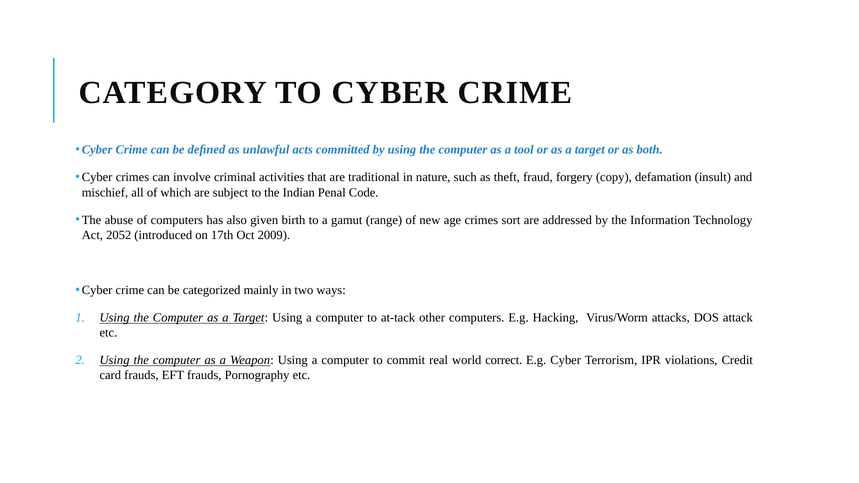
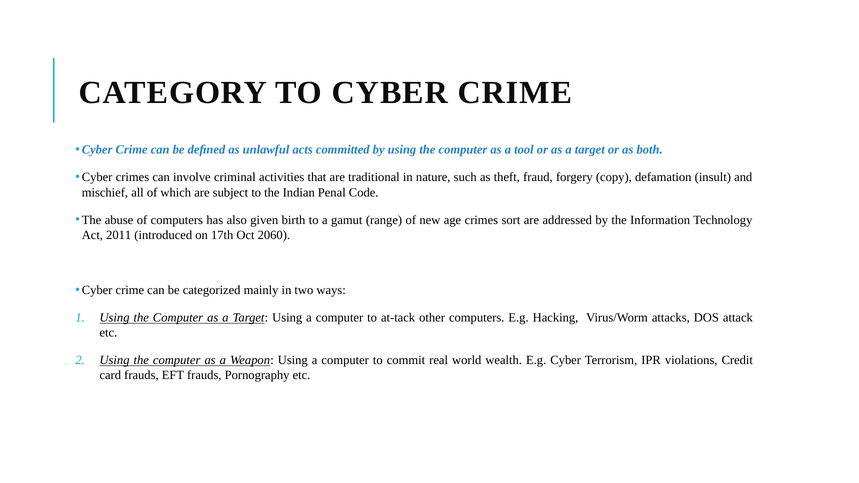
2052: 2052 -> 2011 (119, 235)
2009: 2009 -> 2060 (274, 235)
correct: correct -> wealth (504, 360)
